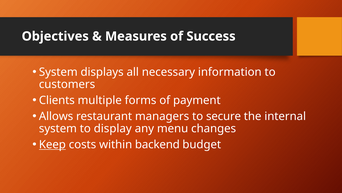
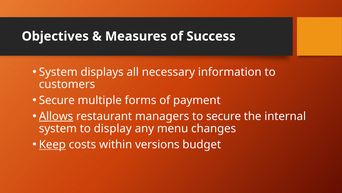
Clients: Clients -> Secure (57, 100)
Allows underline: none -> present (56, 116)
backend: backend -> versions (157, 144)
